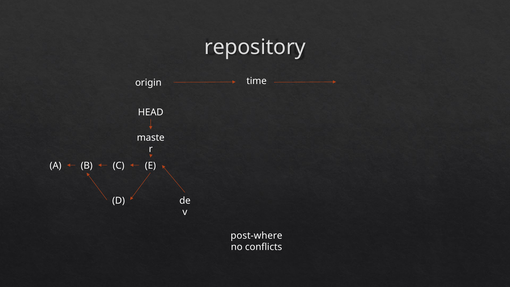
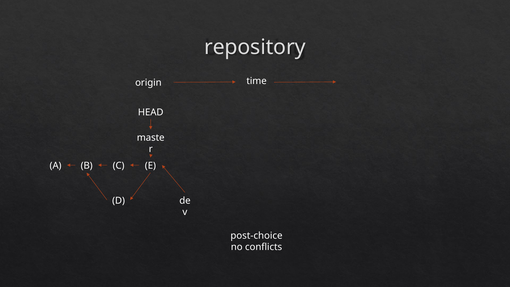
post-where: post-where -> post-choice (256, 235)
